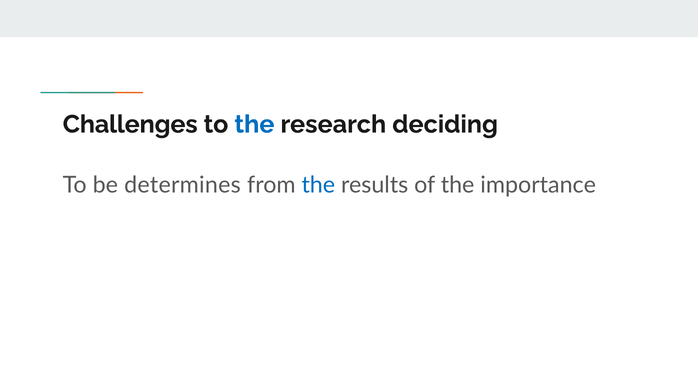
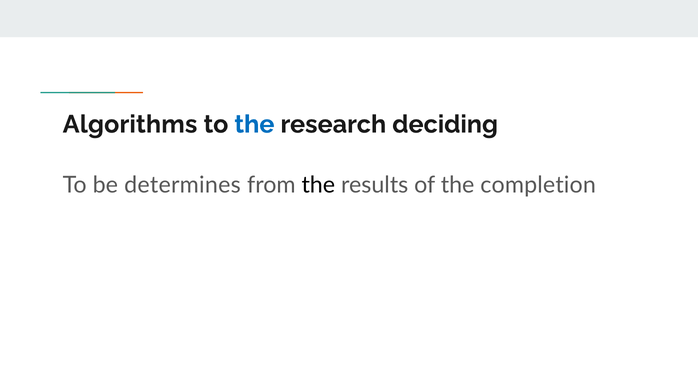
Challenges: Challenges -> Algorithms (130, 125)
the colour: blue -> black (318, 185)
importance: importance -> completion (538, 185)
